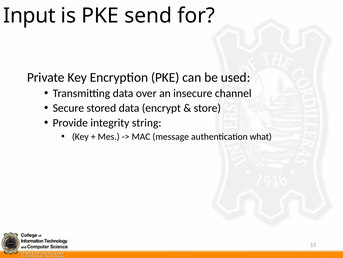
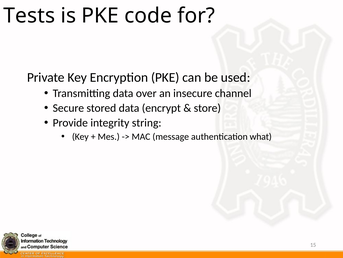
Input: Input -> Tests (29, 16)
send: send -> code (148, 16)
